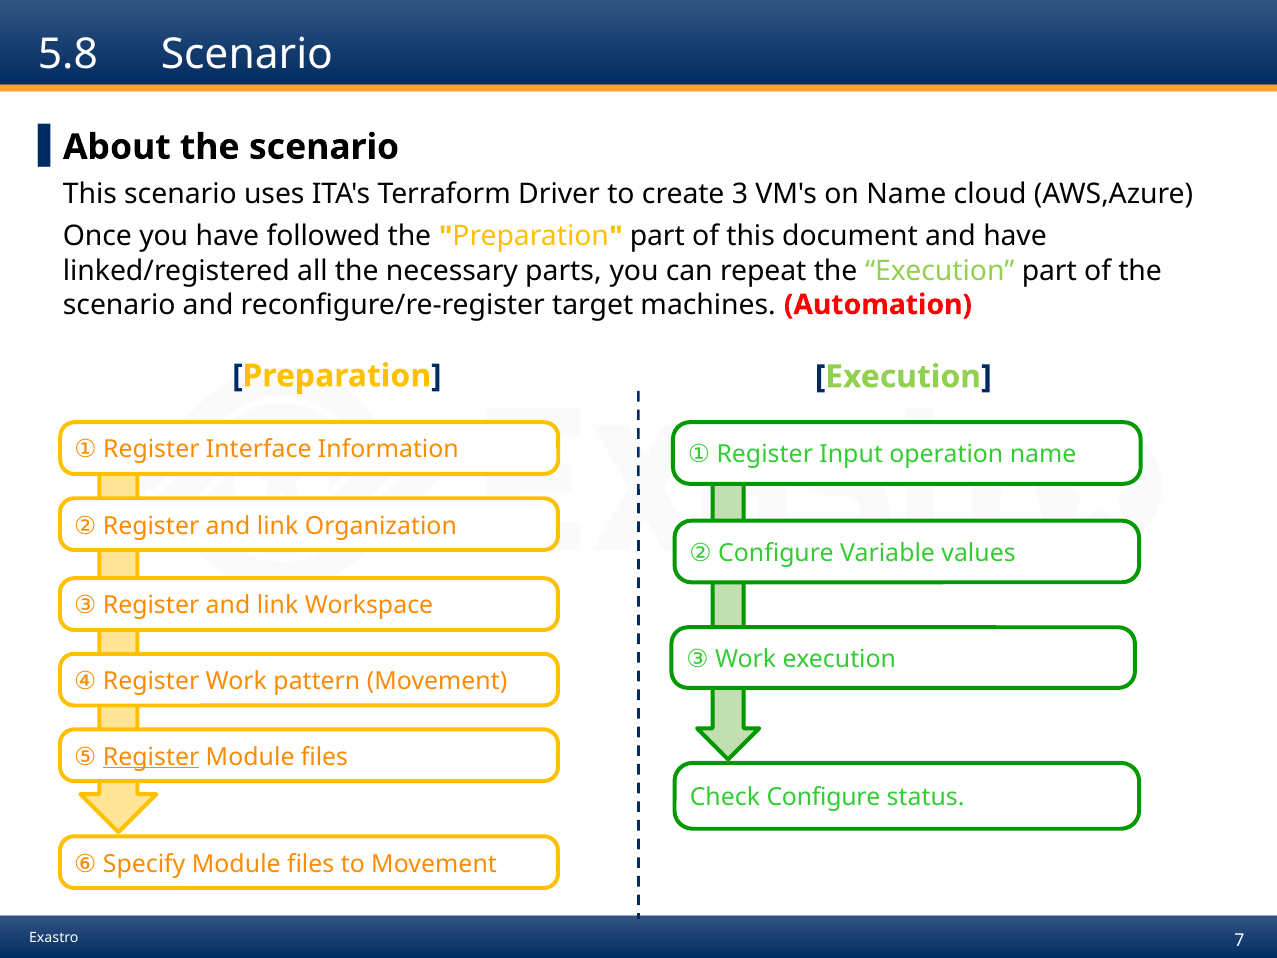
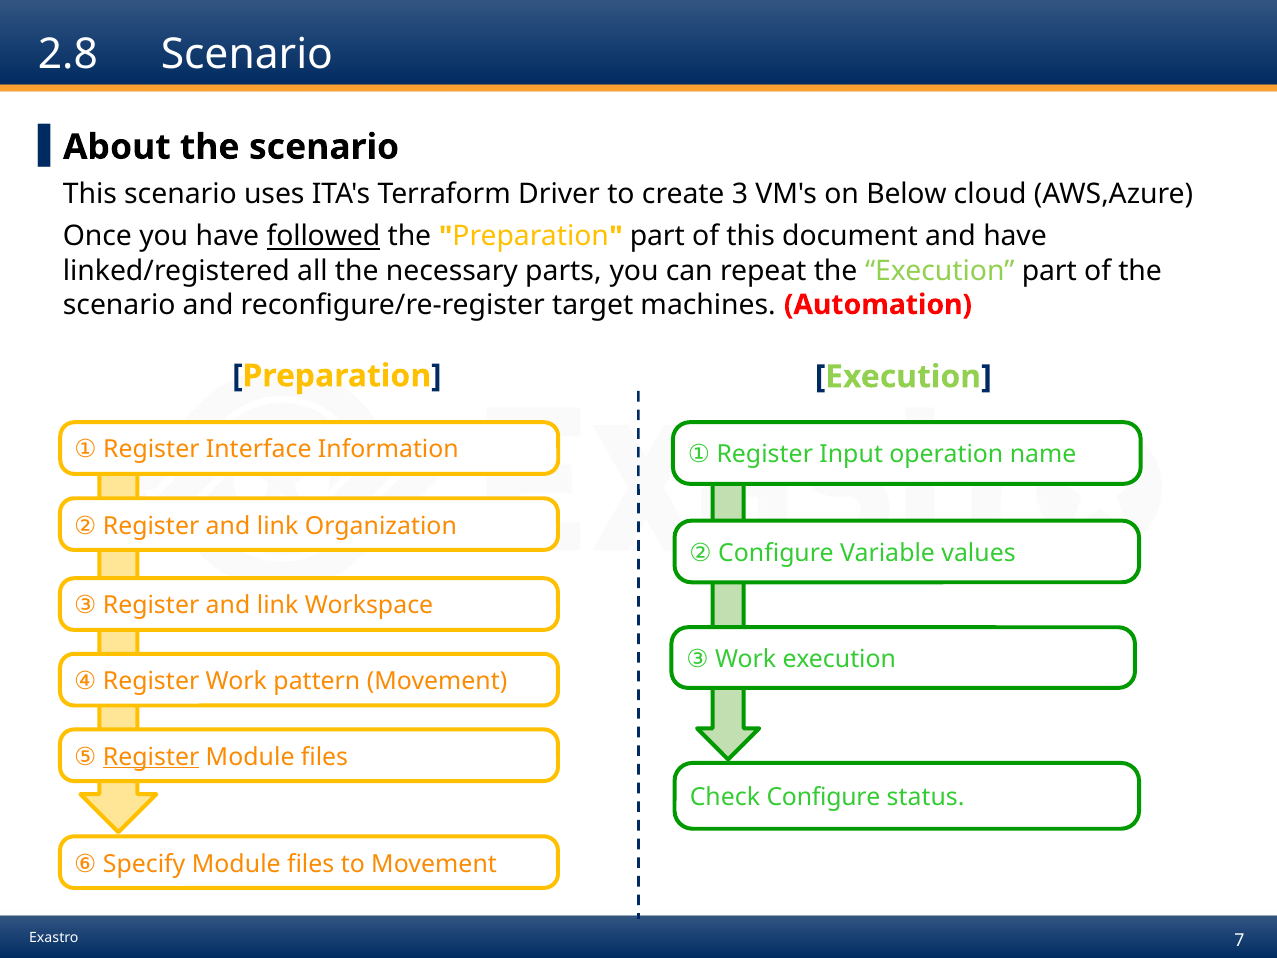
5.8: 5.8 -> 2.8 (68, 54)
on Name: Name -> Below (906, 194)
followed underline: none -> present (323, 237)
